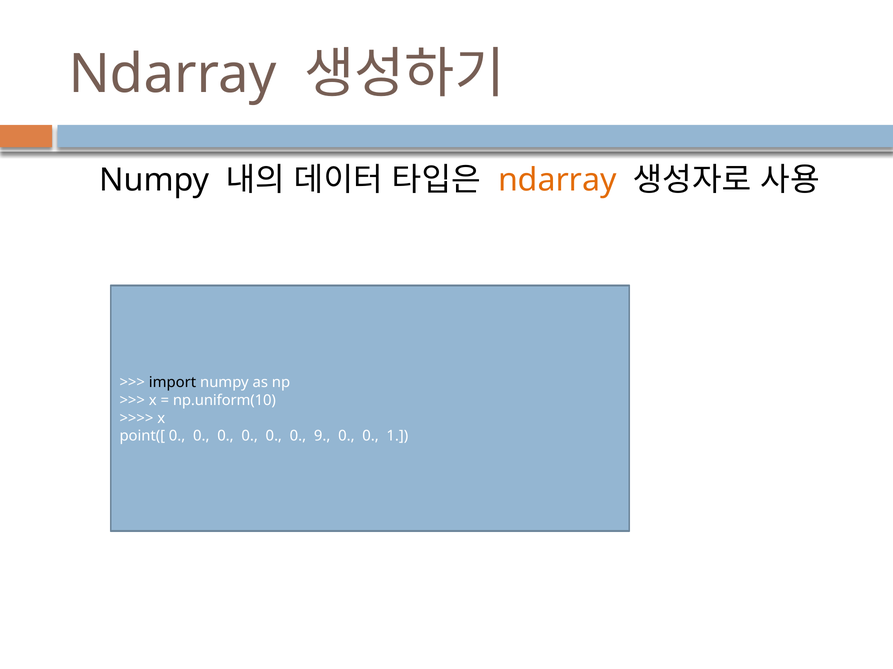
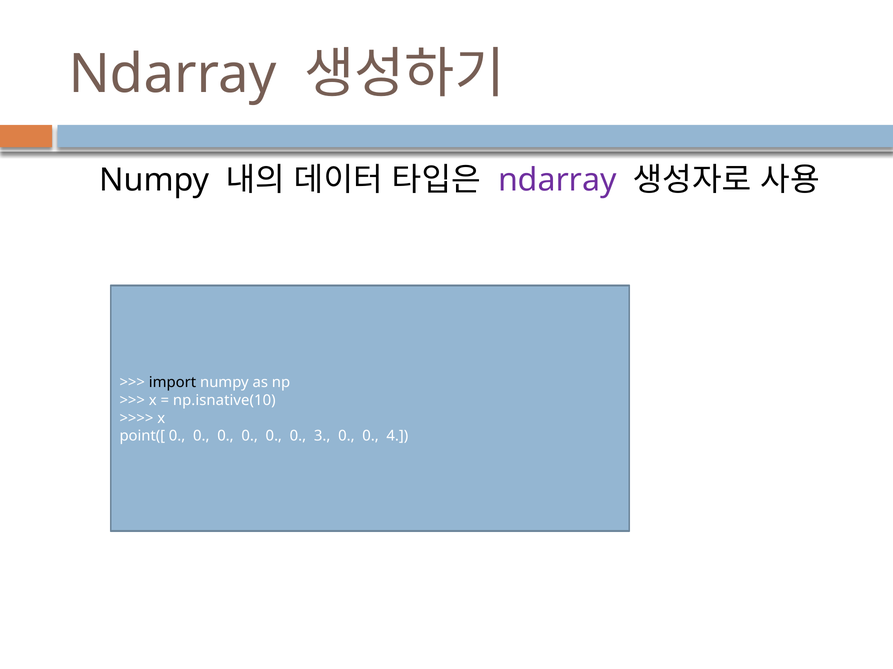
ndarray colour: orange -> purple (557, 180)
np.uniform(10: np.uniform(10 -> np.isnative(10 (224, 401)
9: 9 -> 3 (322, 437)
1: 1 -> 4 (397, 437)
